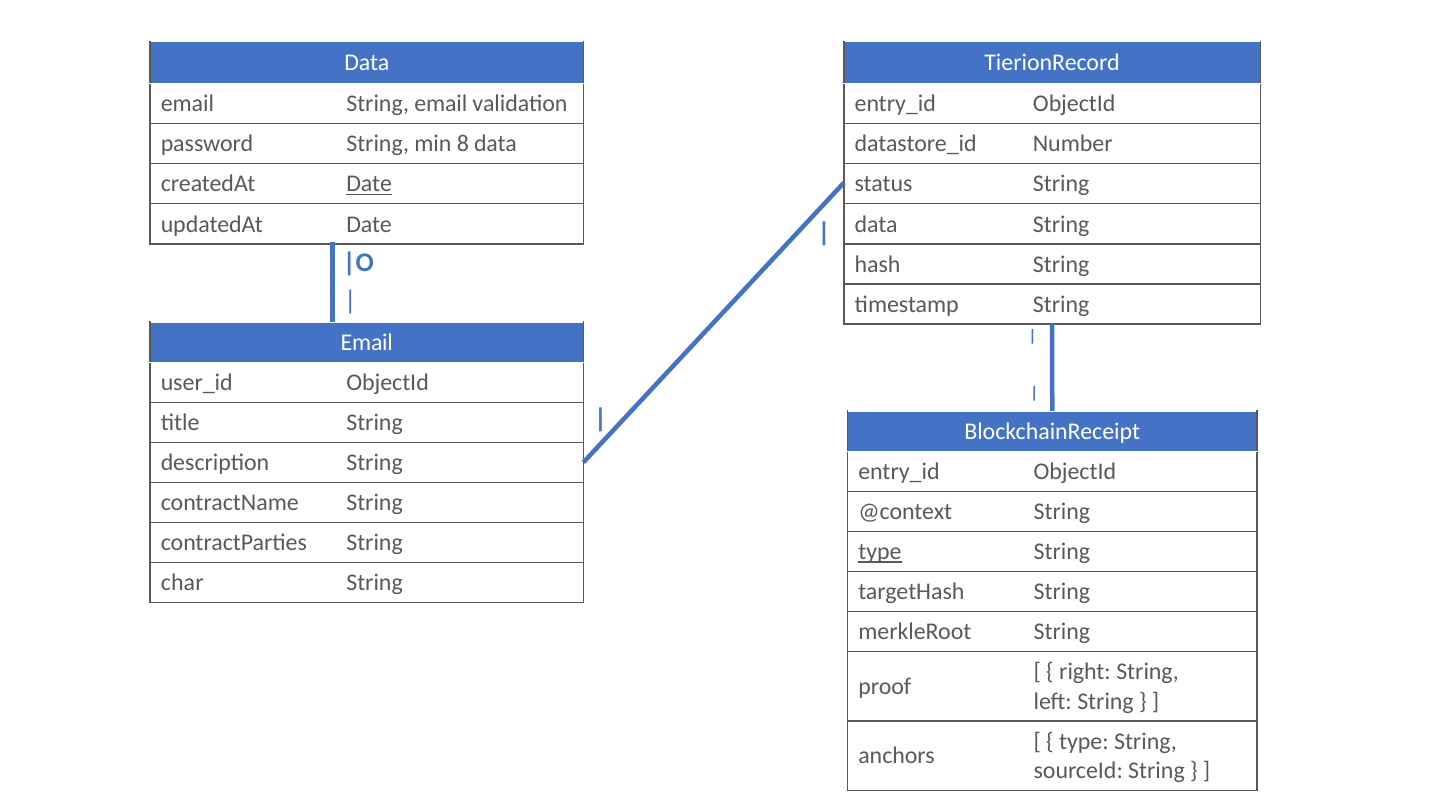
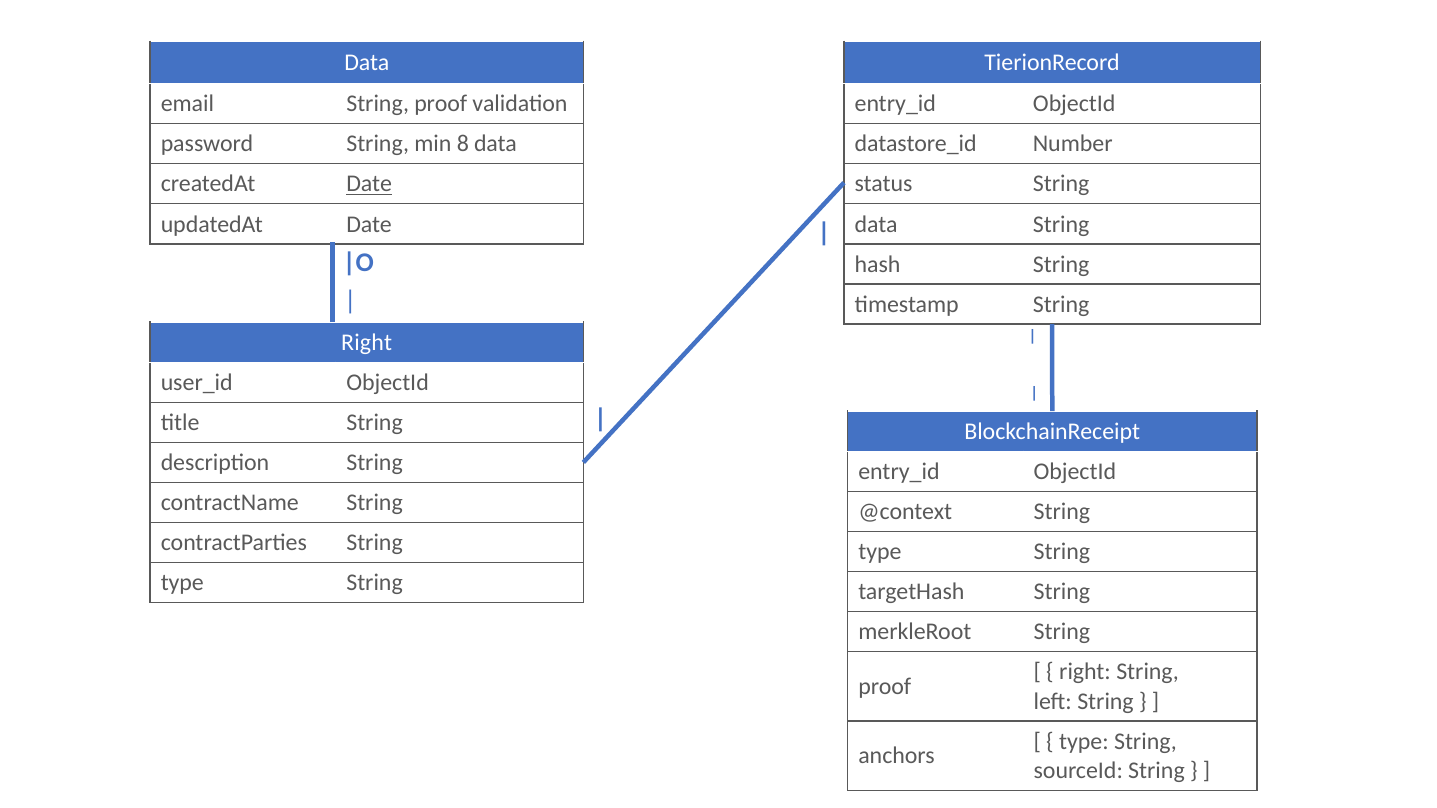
email String email: email -> proof (441, 104)
Email: Email -> Right (367, 343)
type underline: present -> none (880, 552)
char: char -> type (182, 583)
